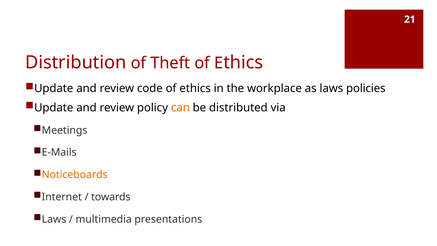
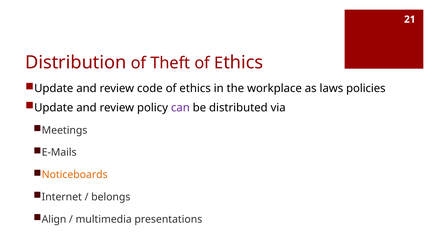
can colour: orange -> purple (180, 108)
towards: towards -> belongs (111, 197)
Laws: Laws -> Align (54, 219)
